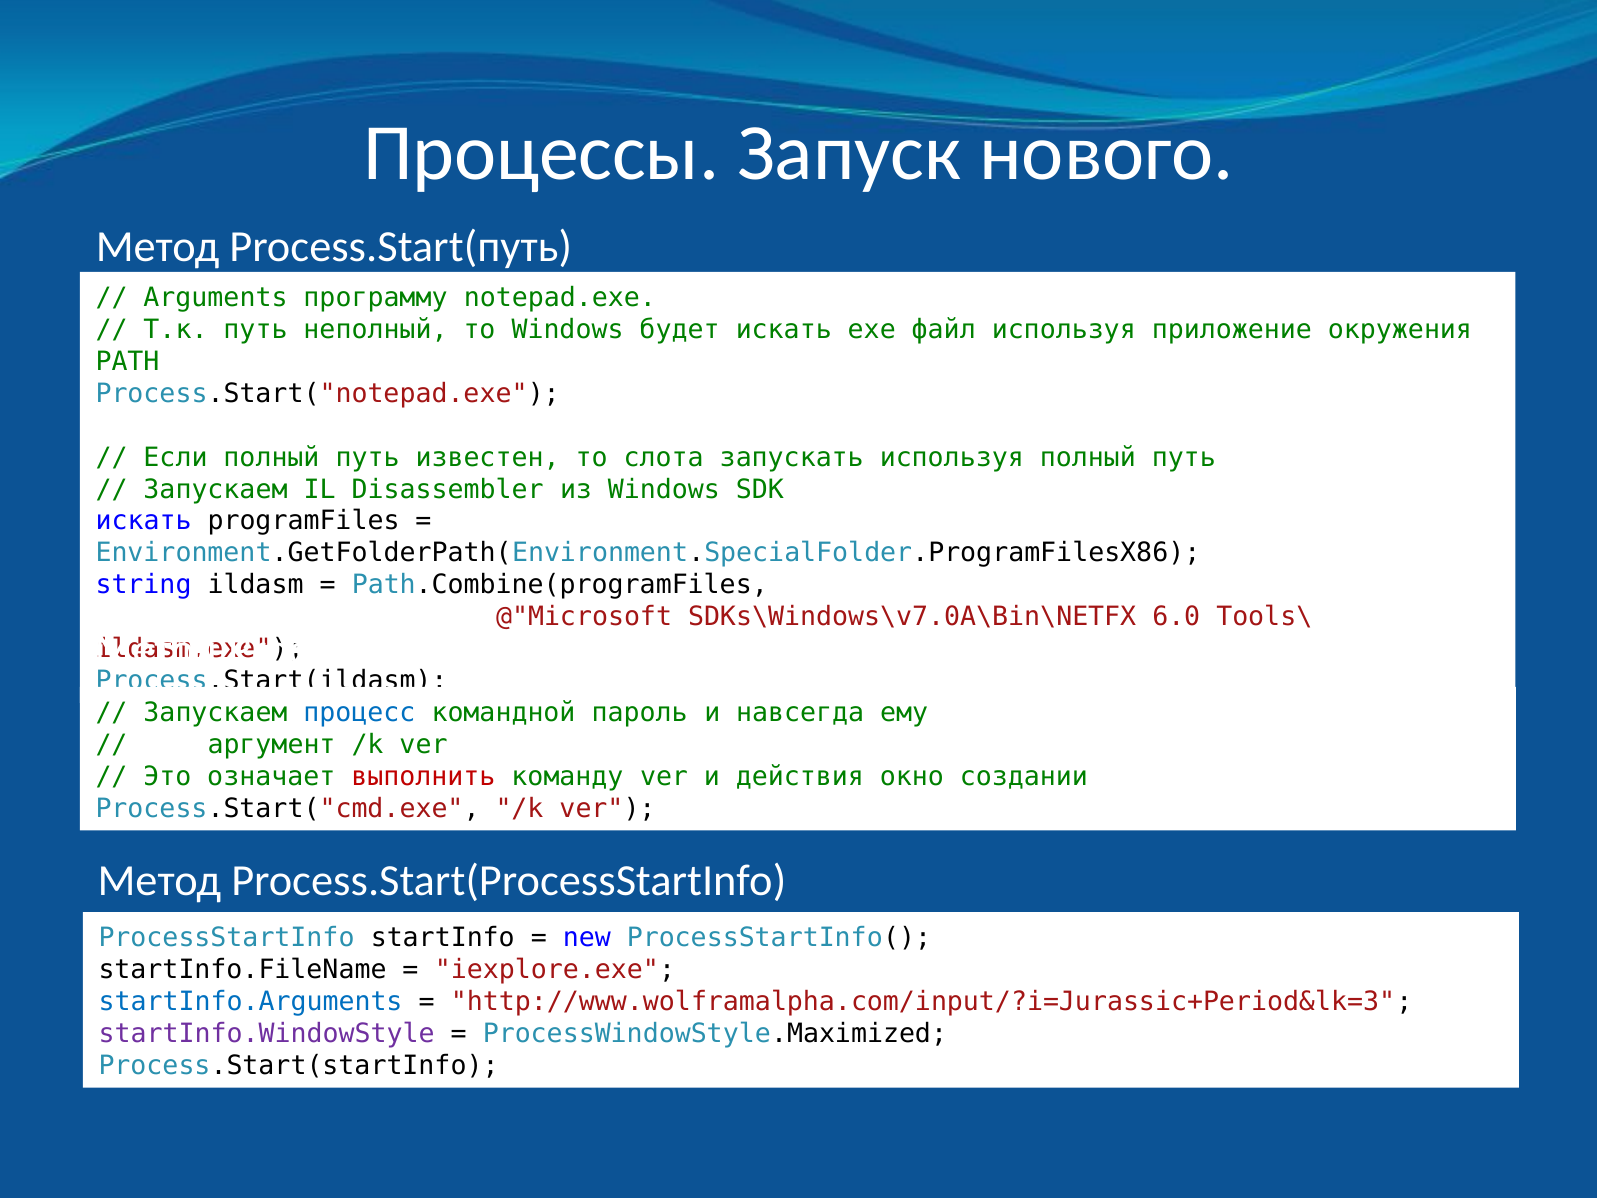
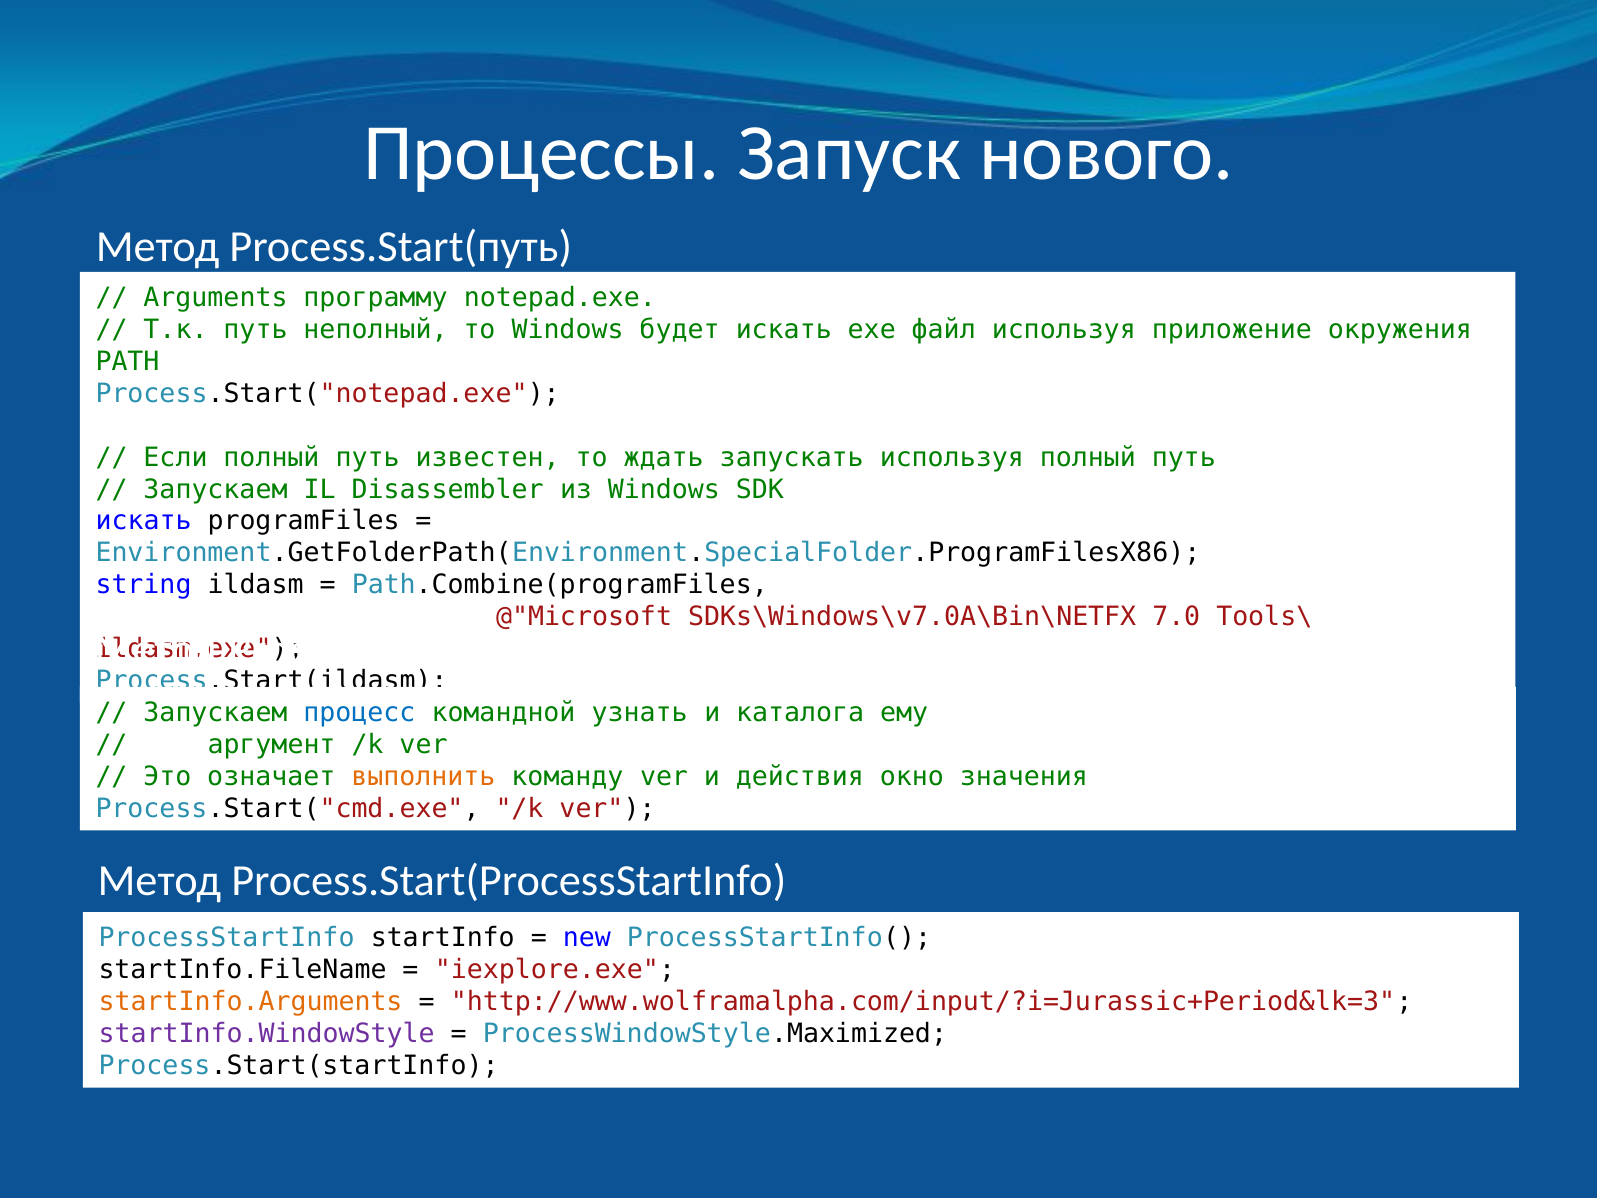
слота: слота -> ждать (664, 457)
6.0: 6.0 -> 7.0 (1176, 617)
пароль: пароль -> узнать (640, 713)
навсегда: навсегда -> каталога (800, 713)
выполнить colour: red -> orange (423, 776)
создании: создании -> значения (1024, 776)
startInfo.Arguments colour: blue -> orange (251, 1001)
